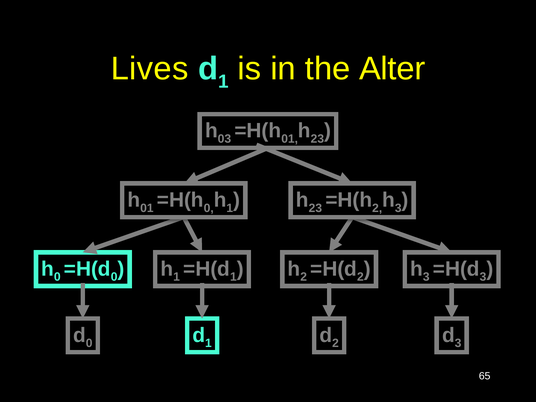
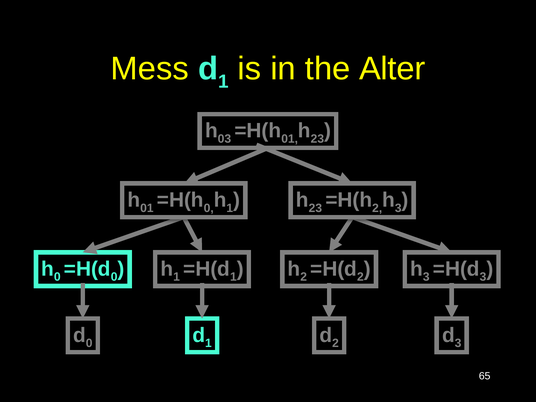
Lives: Lives -> Mess (150, 69)
